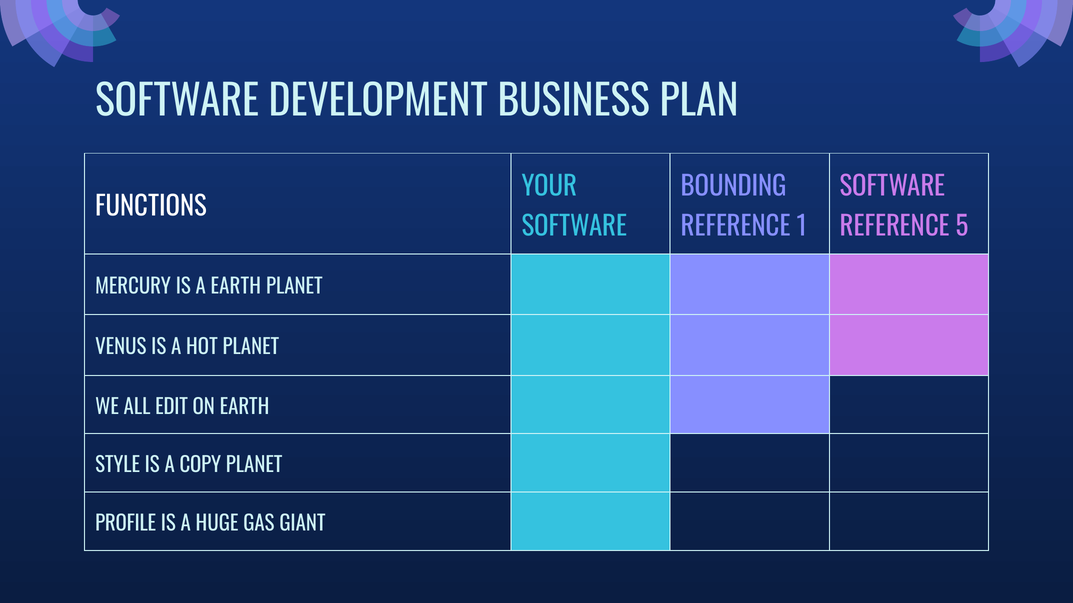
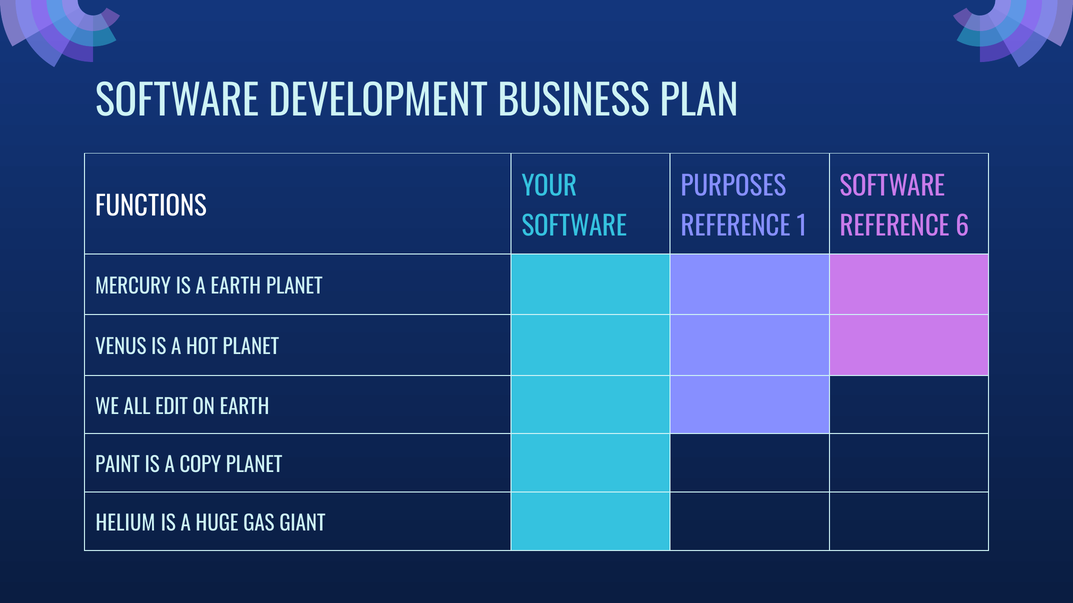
BOUNDING: BOUNDING -> PURPOSES (734, 187)
5: 5 -> 6 (962, 227)
STYLE: STYLE -> PAINT (118, 466)
PROFILE: PROFILE -> HELIUM (125, 524)
